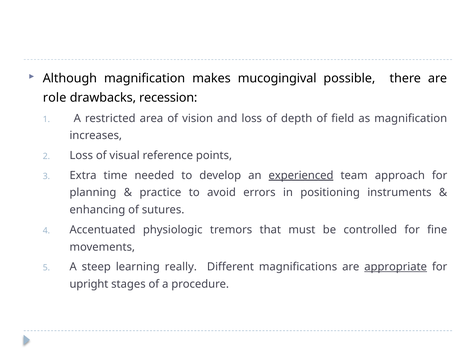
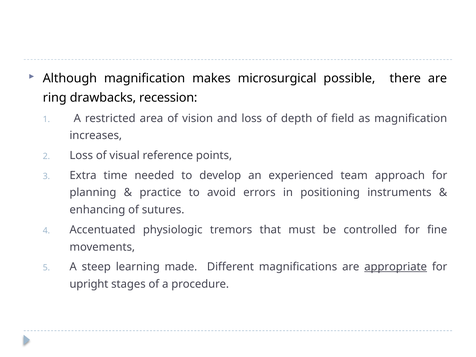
mucogingival: mucogingival -> microsurgical (277, 78)
role: role -> ring (55, 98)
experienced underline: present -> none (301, 175)
really: really -> made (181, 267)
